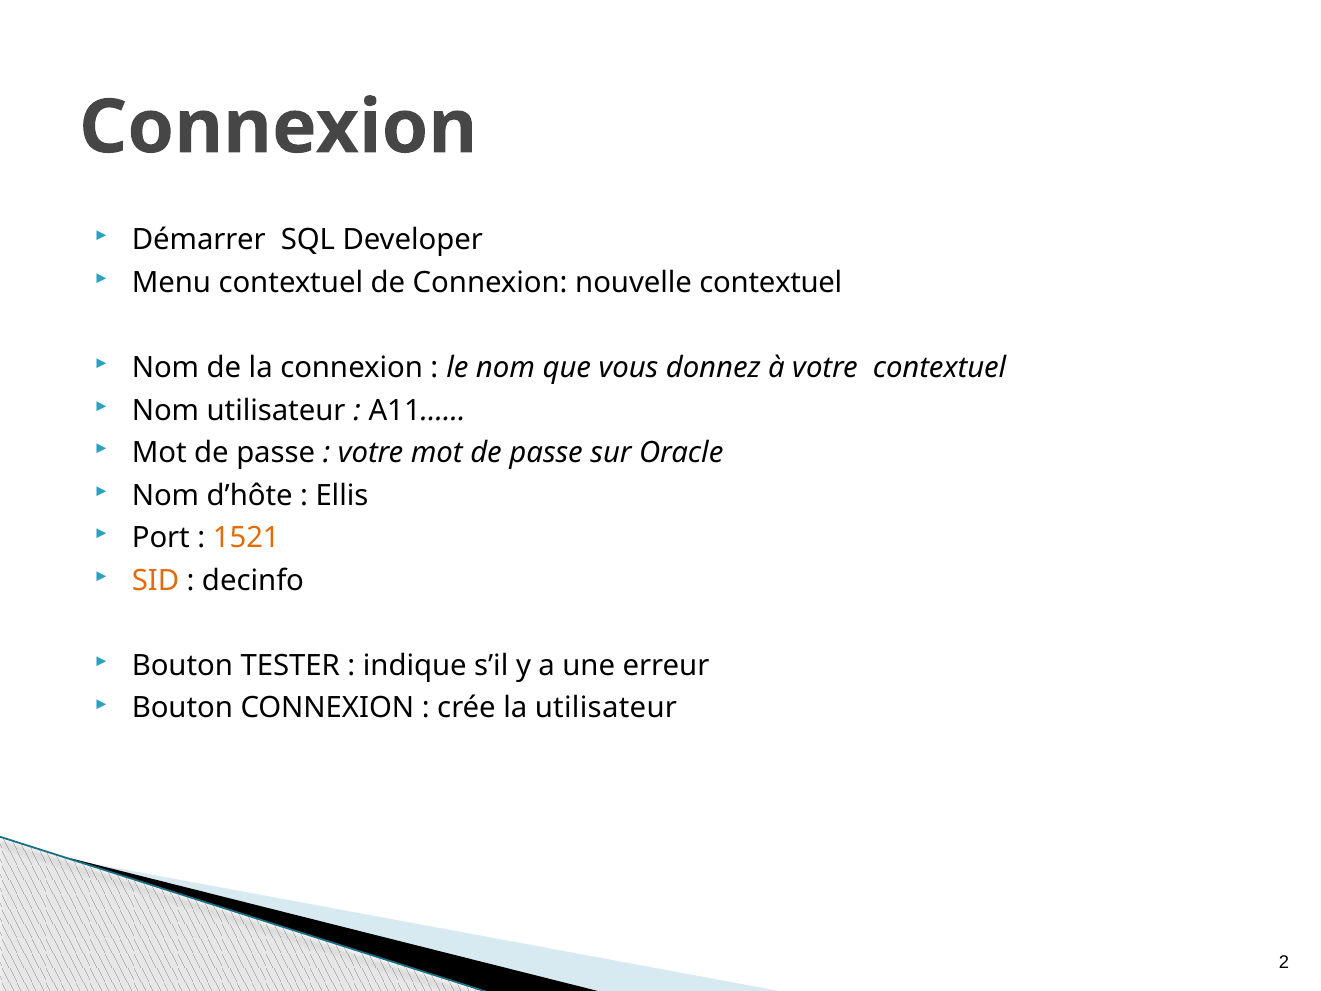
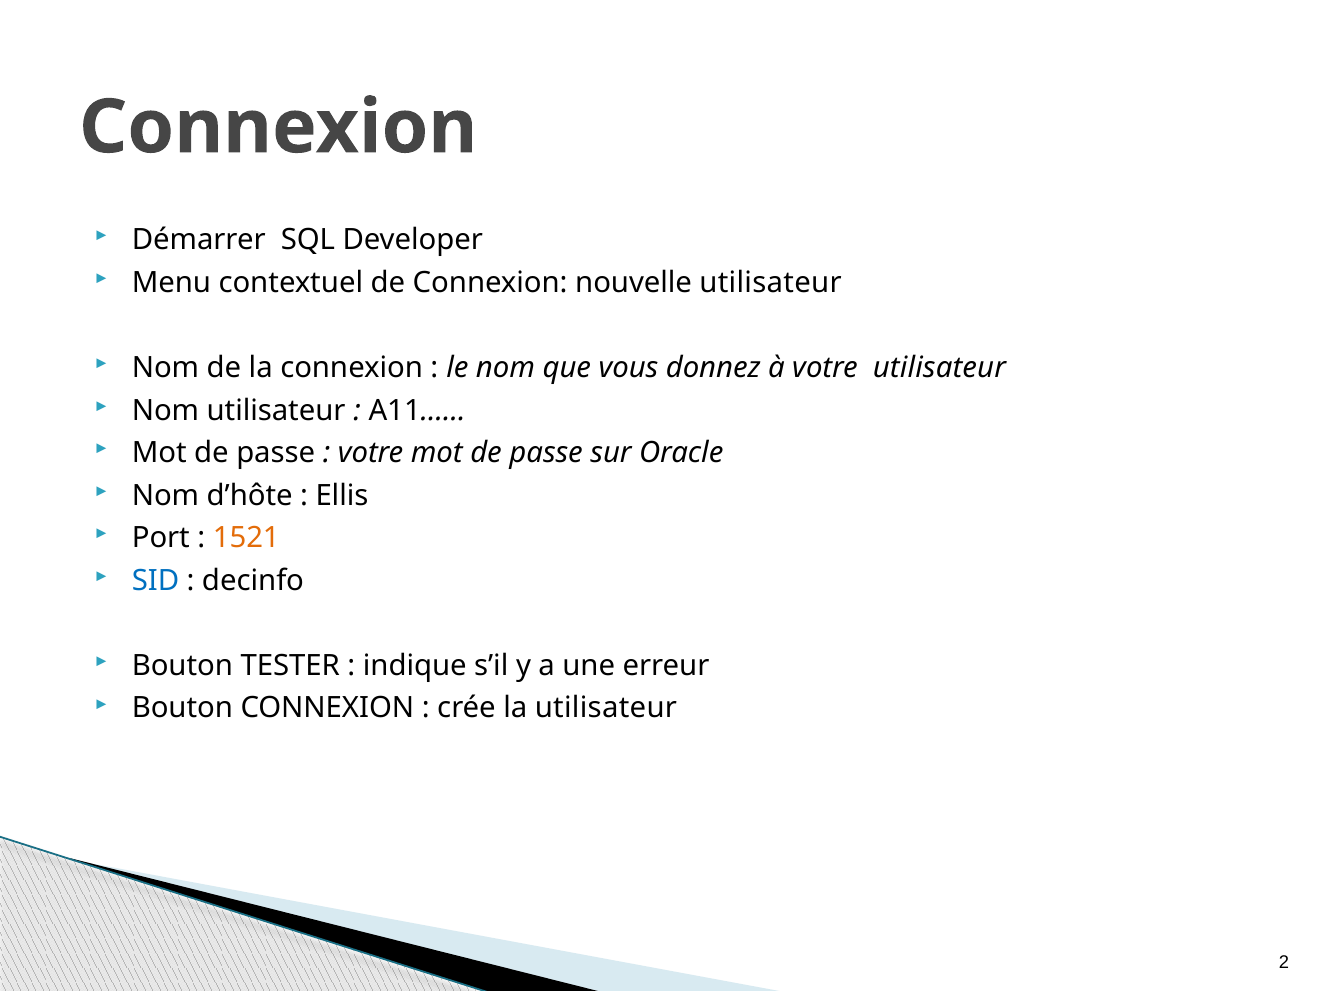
nouvelle contextuel: contextuel -> utilisateur (771, 283)
votre contextuel: contextuel -> utilisateur (939, 368)
SID colour: orange -> blue (156, 581)
